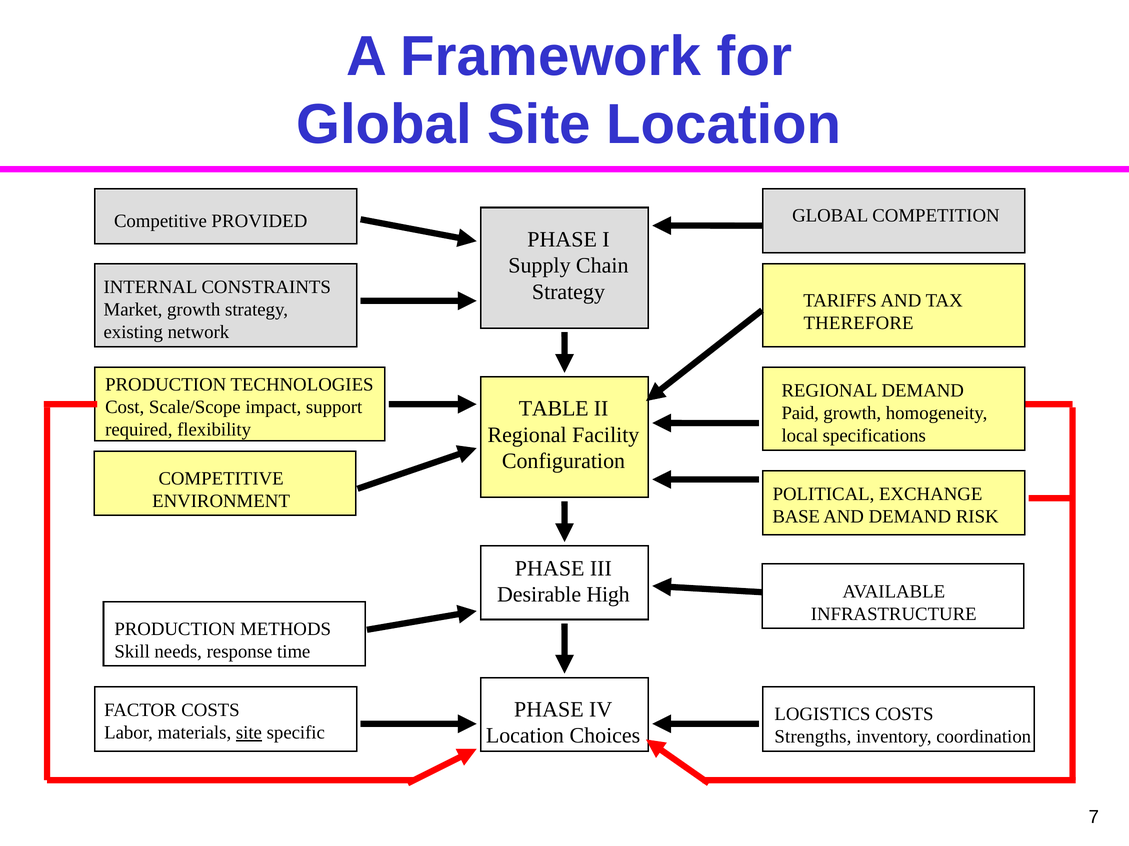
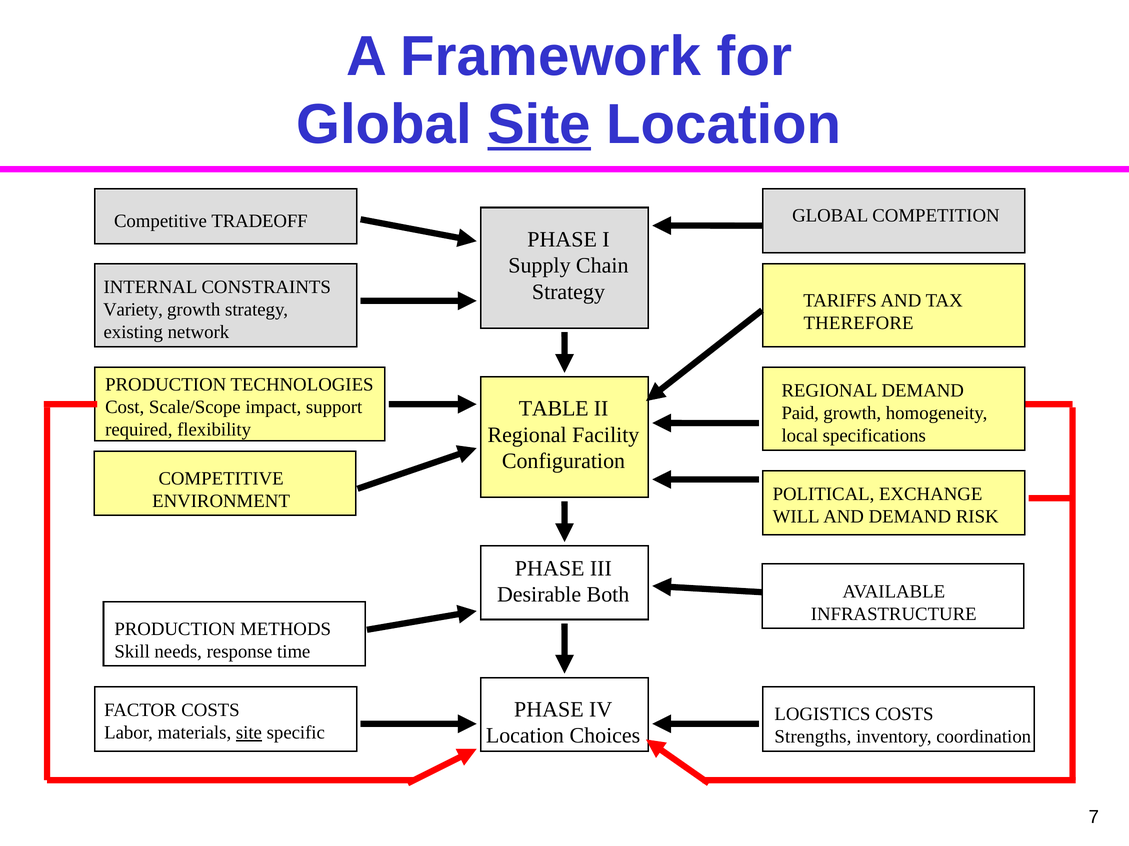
Site underline: none -> present (539, 125)
PROVIDED: PROVIDED -> TRADEOFF (260, 221)
Market: Market -> Variety (133, 310)
BASE: BASE -> WILL (796, 517)
High: High -> Both (608, 595)
